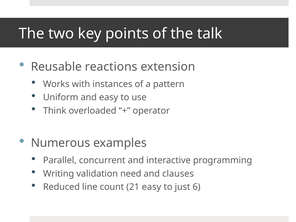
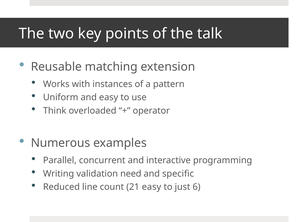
reactions: reactions -> matching (111, 67)
clauses: clauses -> specific (178, 174)
